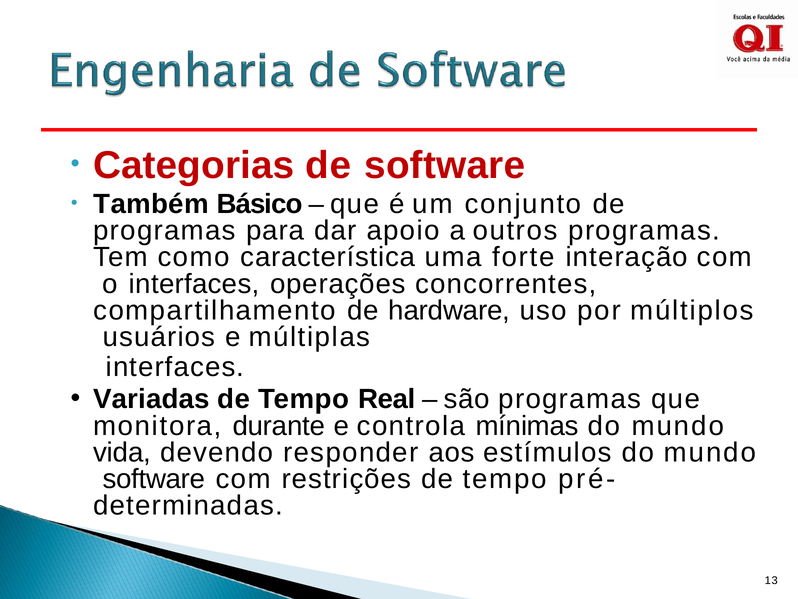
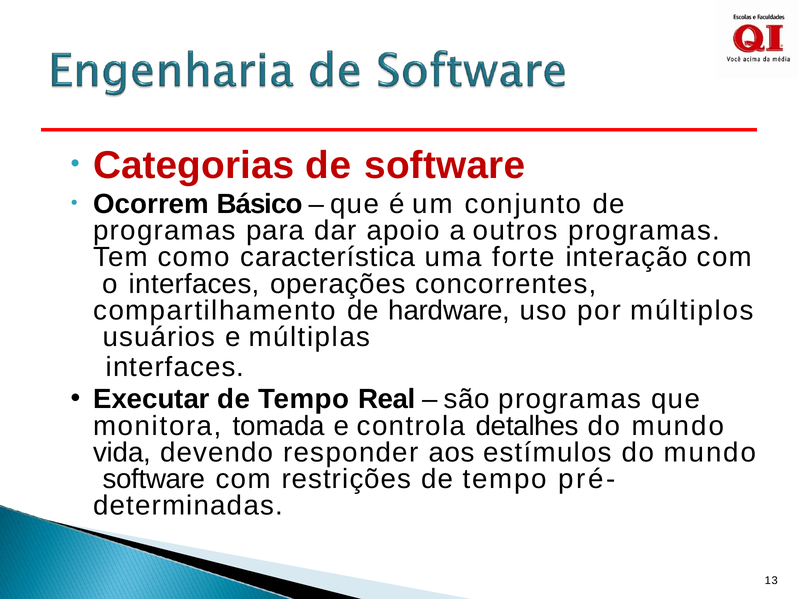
Também: Também -> Ocorrem (151, 204)
Variadas: Variadas -> Executar (151, 399)
durante: durante -> tomada (279, 426)
mínimas: mínimas -> detalhes (527, 426)
